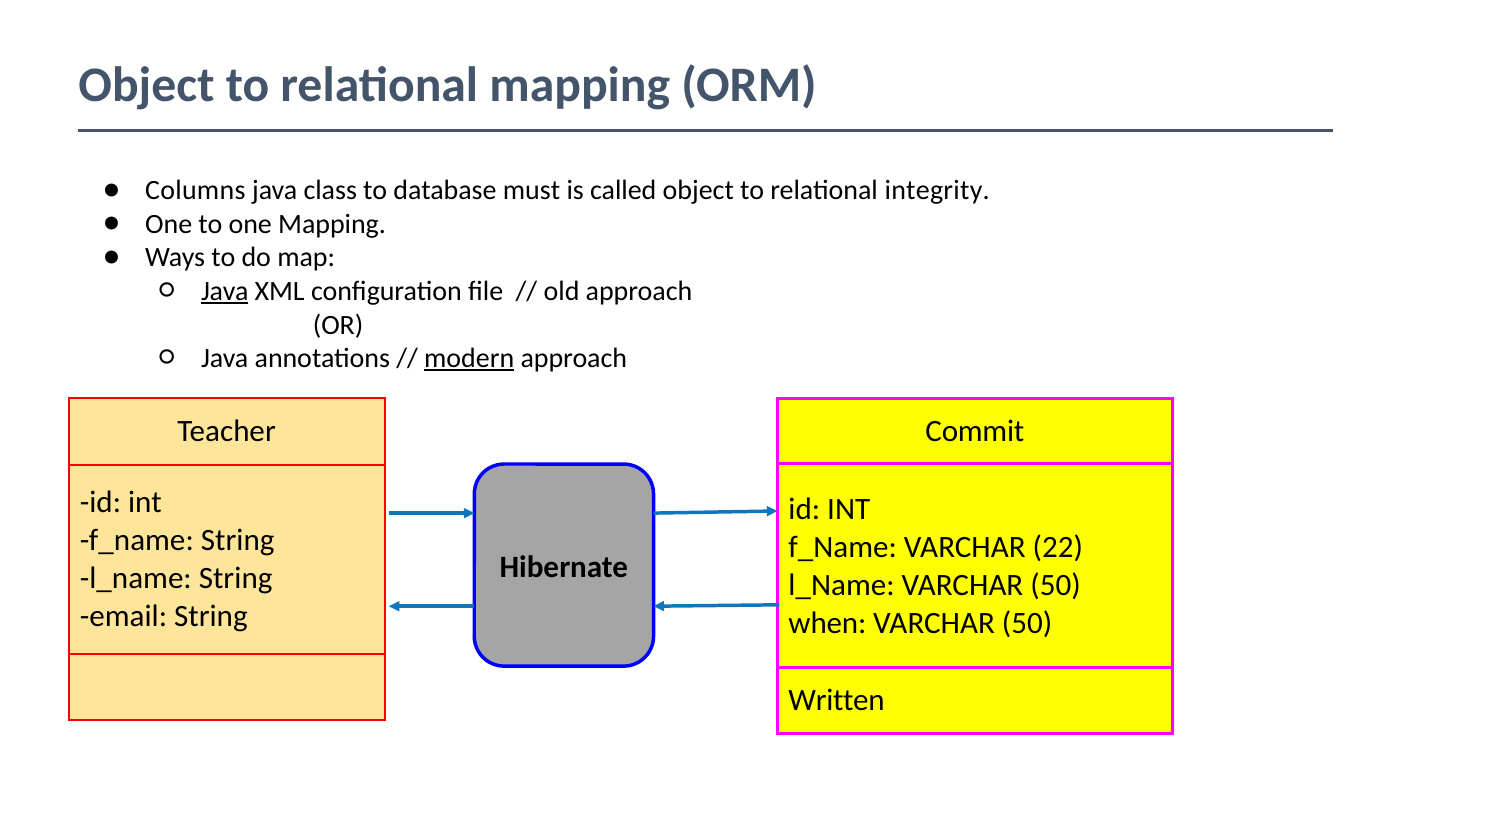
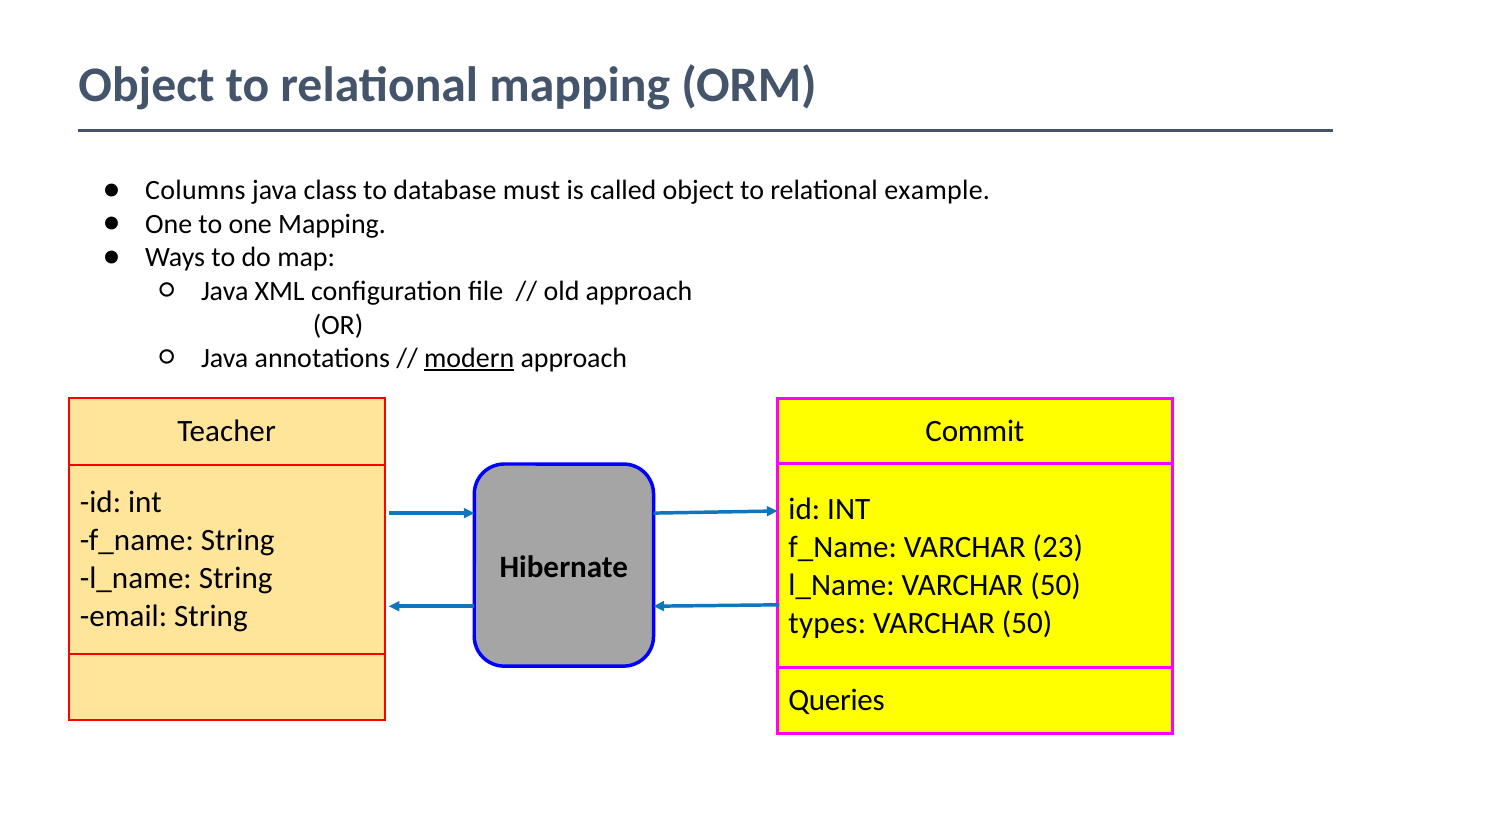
integrity: integrity -> example (937, 191)
Java underline: present -> none (225, 292)
22: 22 -> 23 (1058, 547)
when: when -> types (827, 623)
Written: Written -> Queries (837, 701)
